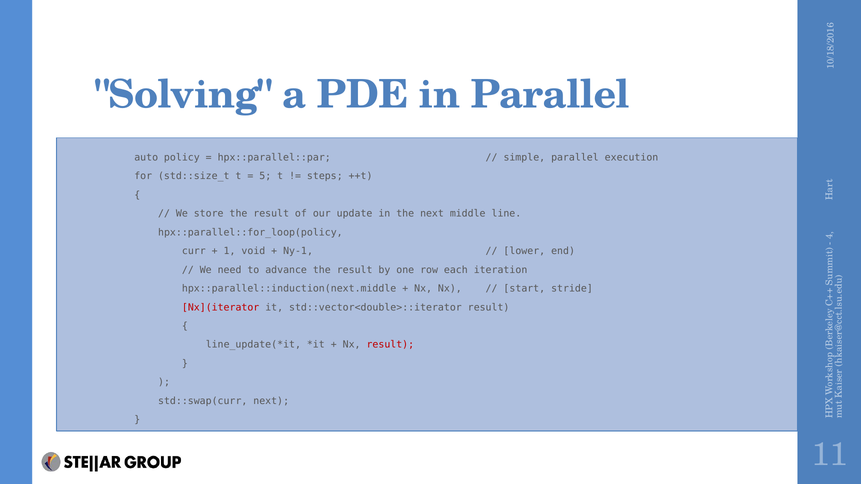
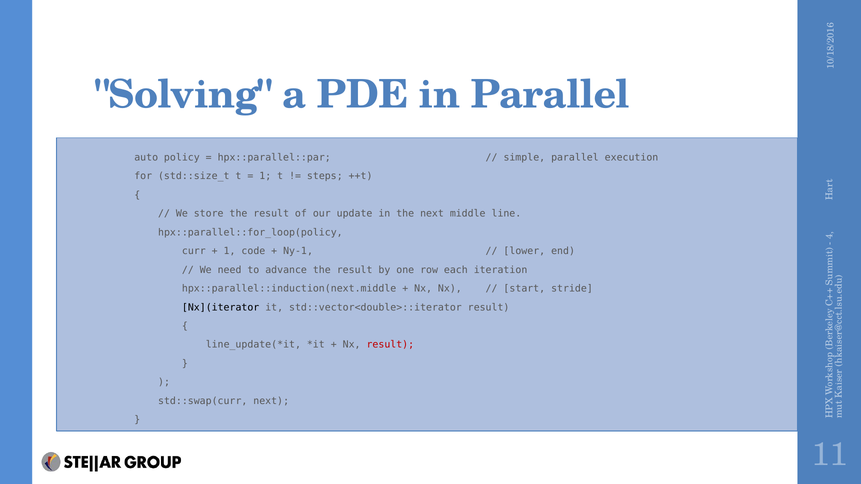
5: 5 -> 1 (265, 176)
void: void -> code (253, 251)
Nx](iterator colour: red -> black (221, 307)
